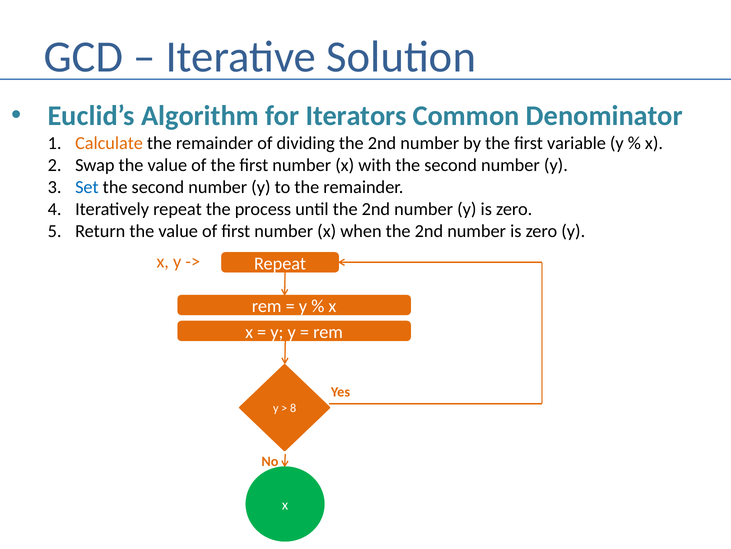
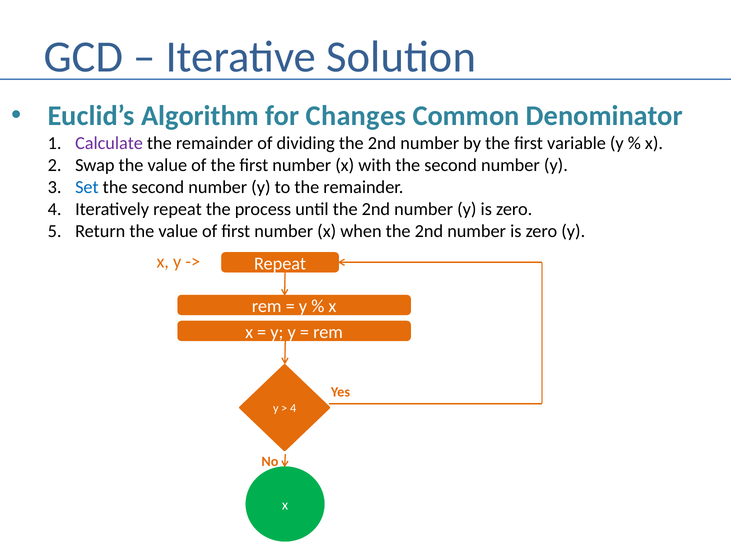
Iterators: Iterators -> Changes (356, 116)
Calculate colour: orange -> purple (109, 143)
8: 8 -> 4 (293, 408)
